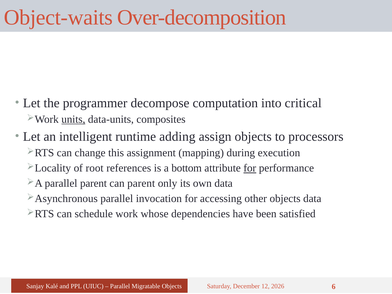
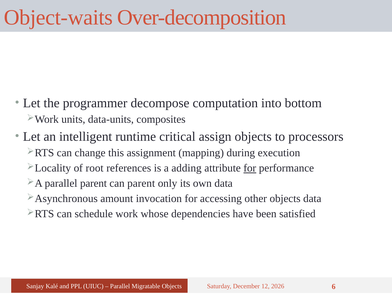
critical: critical -> bottom (303, 103)
units underline: present -> none (73, 119)
adding: adding -> critical (177, 136)
bottom: bottom -> adding (187, 168)
parallel: parallel -> amount (117, 199)
